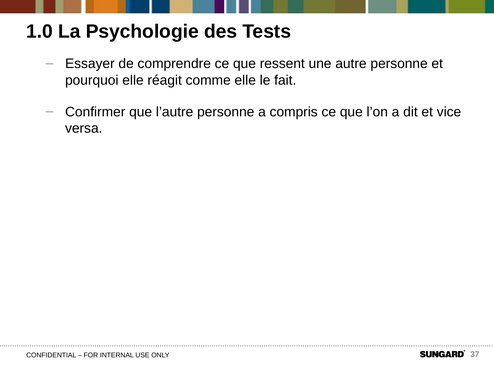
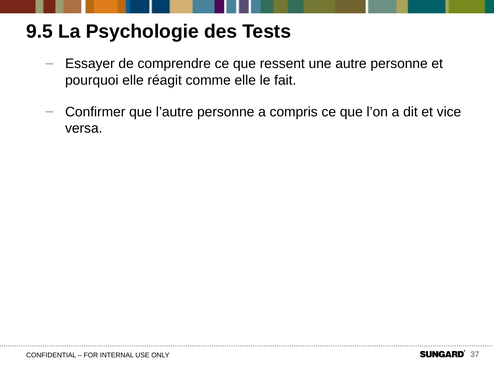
1.0: 1.0 -> 9.5 (40, 31)
